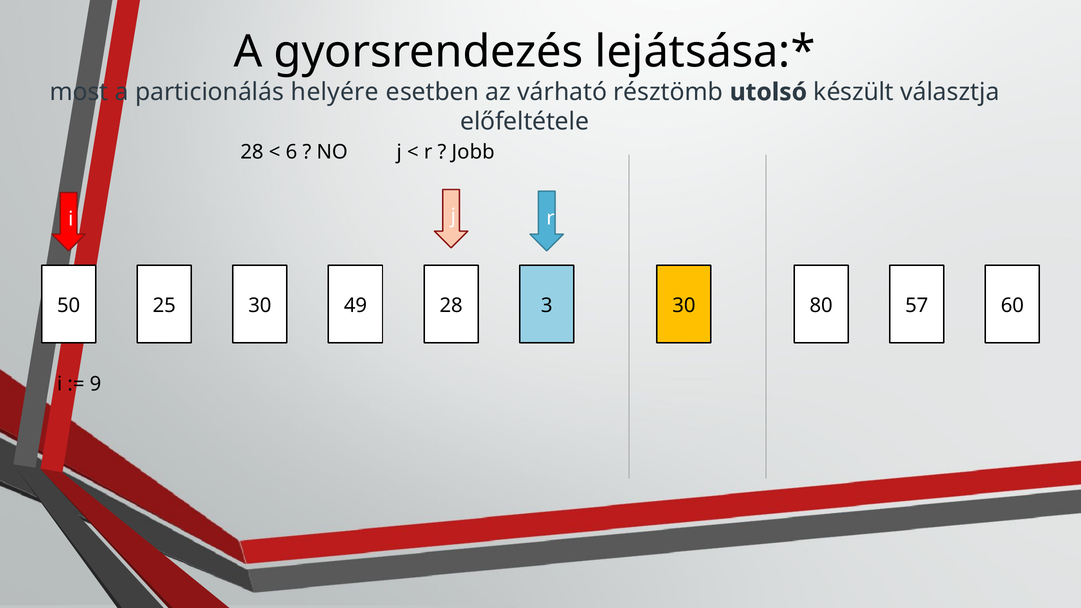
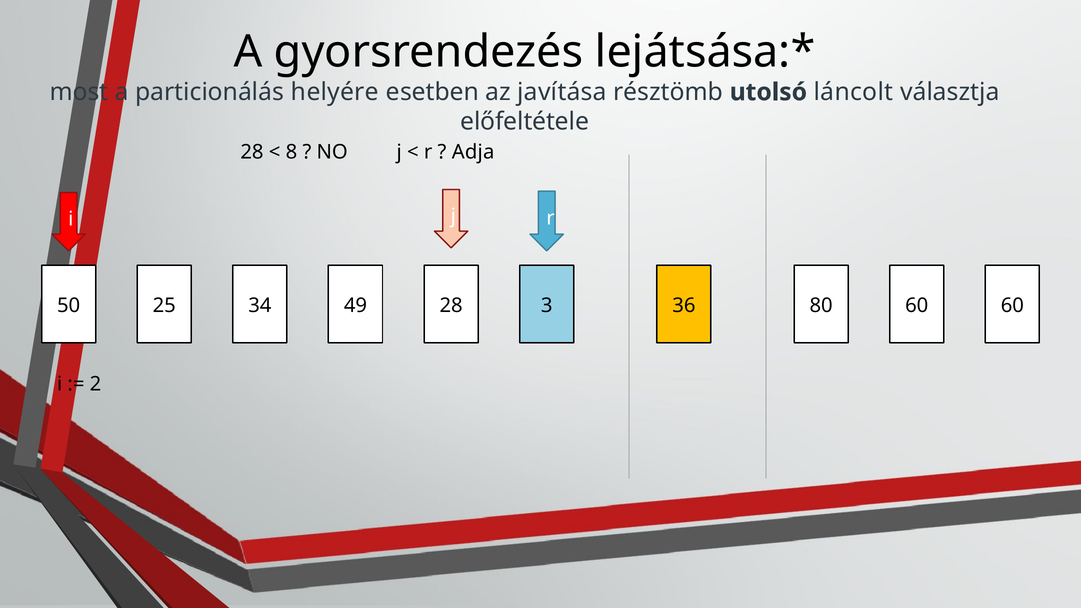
várható: várható -> javítása (562, 92)
készült: készült -> láncolt (853, 92)
6: 6 -> 8 (291, 152)
Jobb: Jobb -> Adja (473, 152)
25 30: 30 -> 34 (260, 305)
3 30: 30 -> 36 (684, 305)
50 57: 57 -> 60 (917, 305)
9: 9 -> 2 (96, 384)
